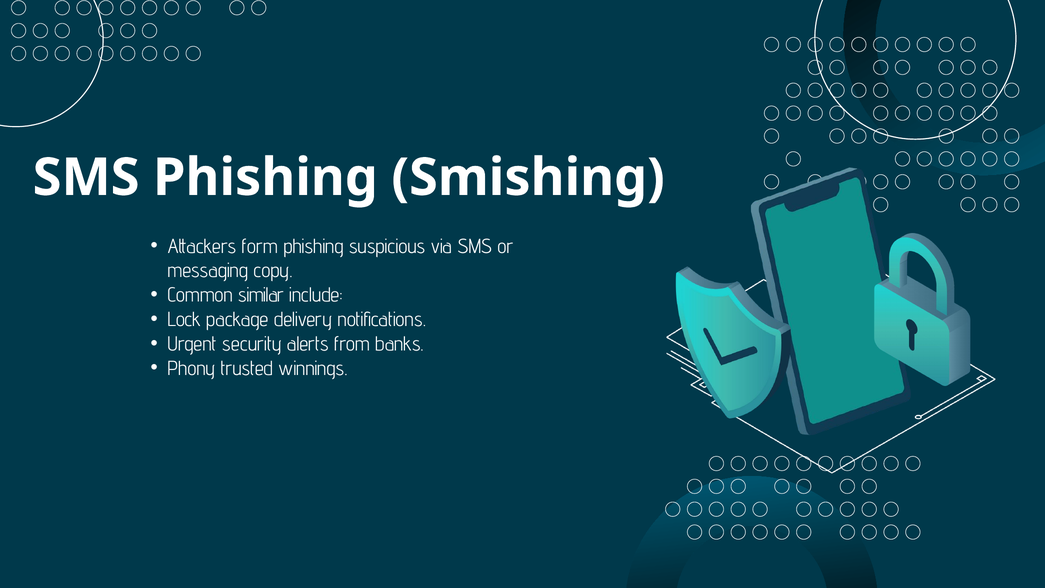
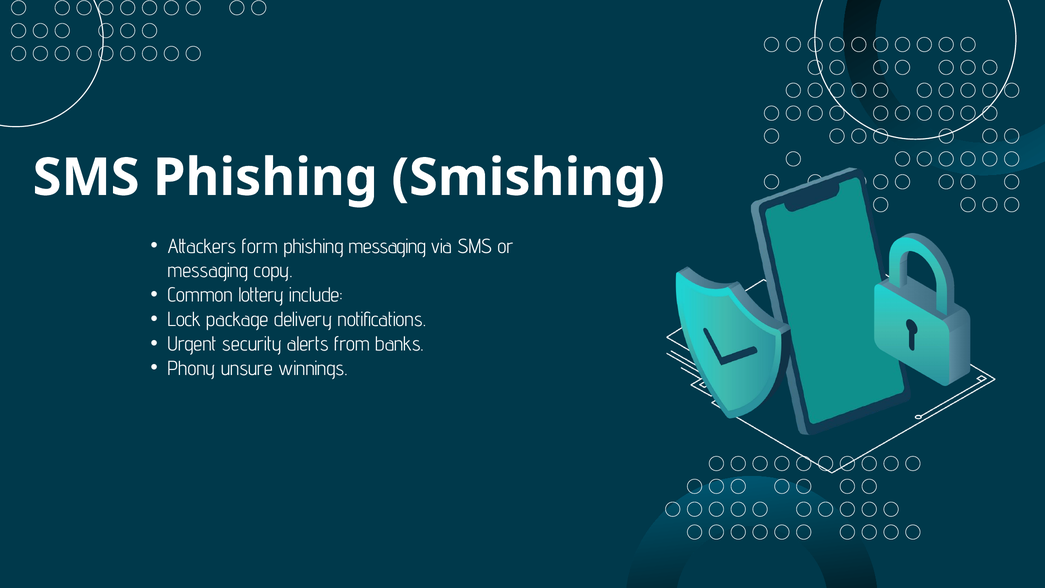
phishing suspicious: suspicious -> messaging (387, 246)
similar: similar -> lottery (261, 295)
trusted: trusted -> unsure (247, 368)
